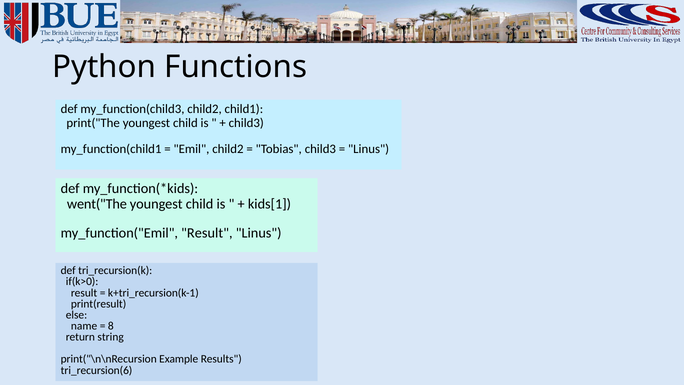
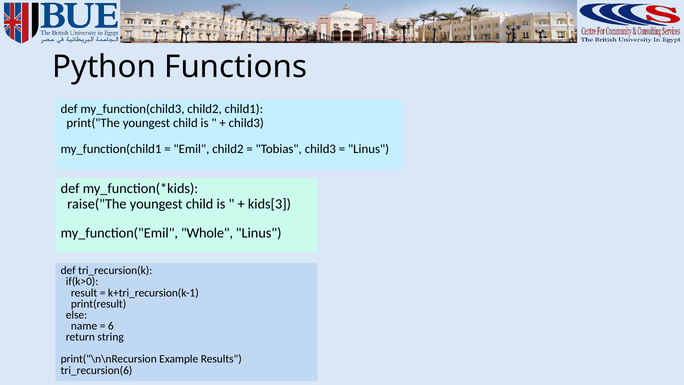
went("The: went("The -> raise("The (97, 204)
kids[1: kids[1 -> kids[3 (269, 204)
my_function("Emil Result: Result -> Whole (207, 233)
8: 8 -> 6 (111, 326)
